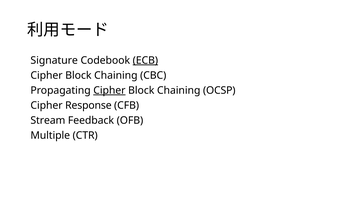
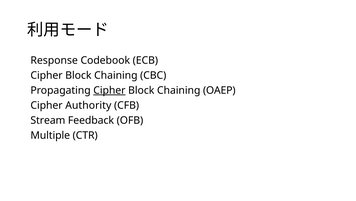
Signature: Signature -> Response (54, 60)
ECB underline: present -> none (145, 60)
OCSP: OCSP -> OAEP (219, 90)
Response: Response -> Authority (88, 105)
